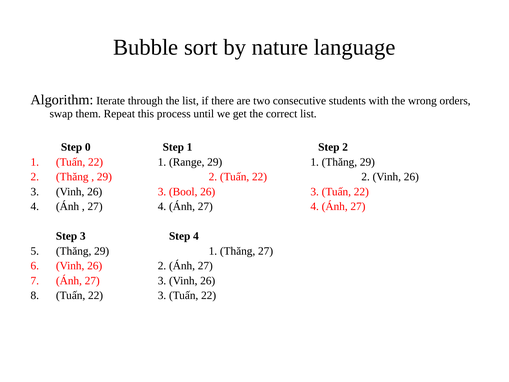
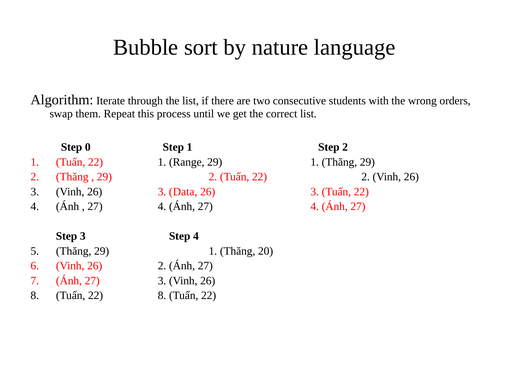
Bool: Bool -> Data (183, 192)
Thăng 27: 27 -> 20 (266, 251)
22 3: 3 -> 8 (162, 295)
